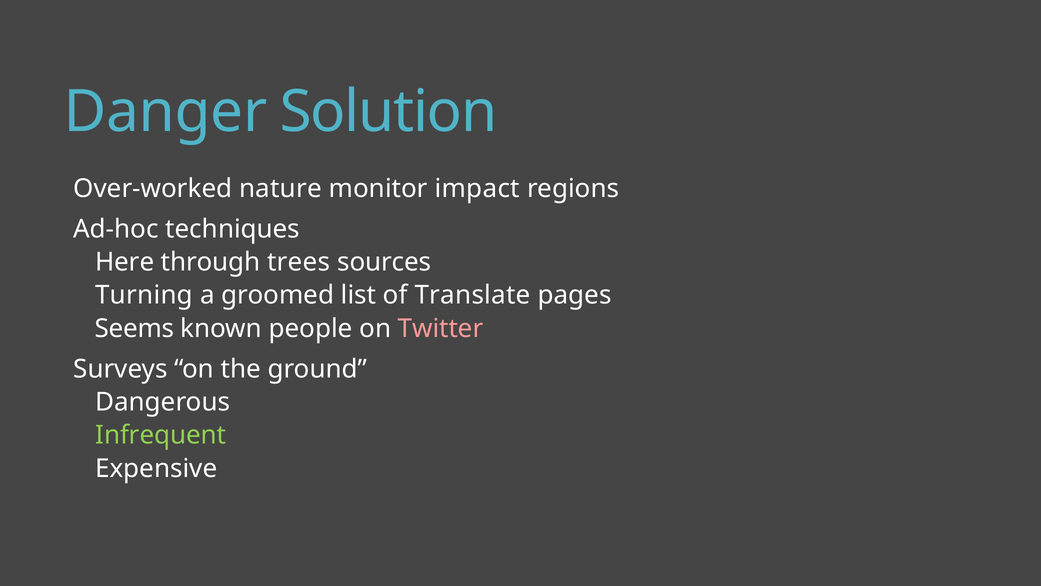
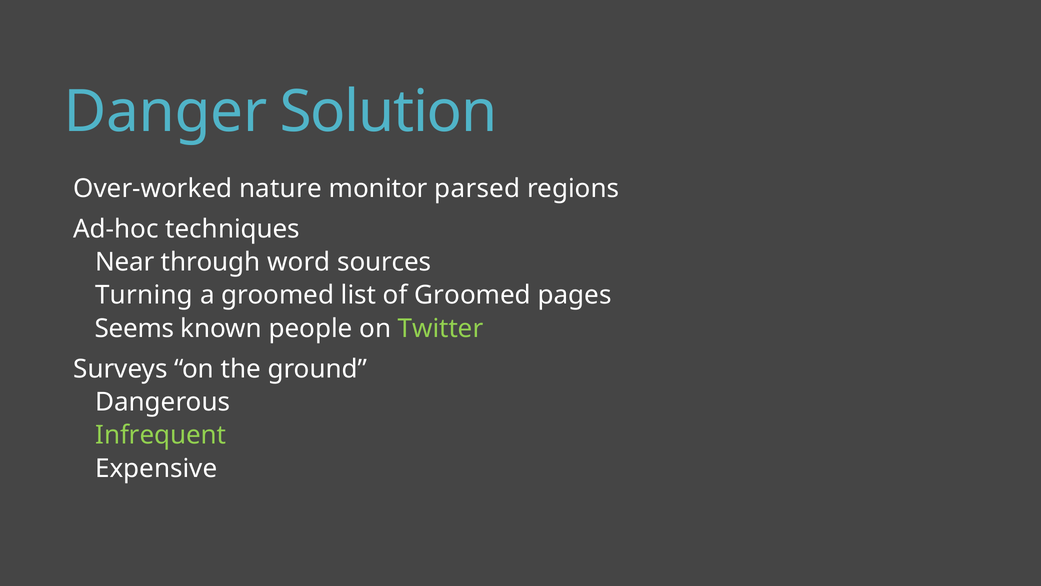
impact: impact -> parsed (477, 188)
Here: Here -> Near (125, 262)
trees: trees -> word (299, 262)
of Translate: Translate -> Groomed (473, 295)
Twitter colour: pink -> light green (441, 328)
